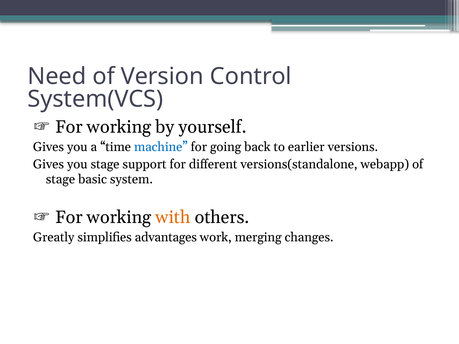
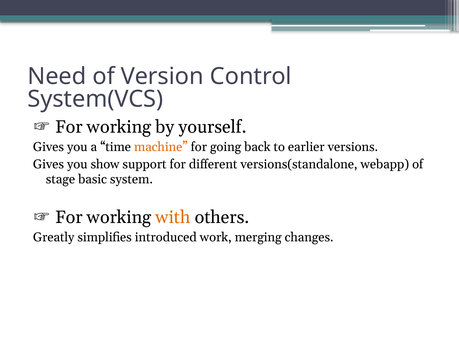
machine colour: blue -> orange (161, 147)
you stage: stage -> show (105, 164)
advantages: advantages -> introduced (166, 237)
